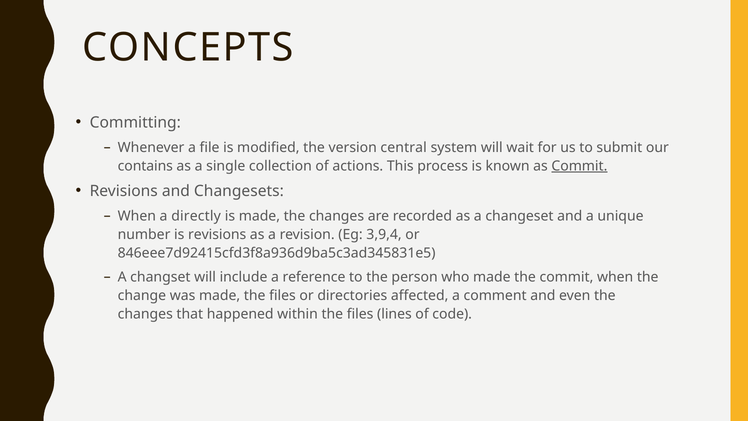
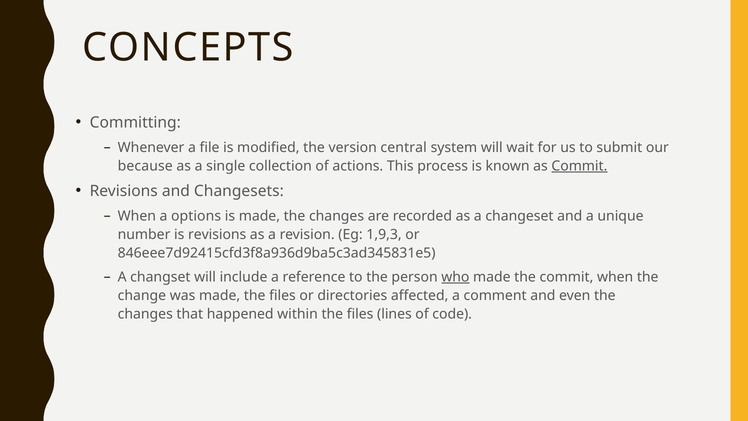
contains: contains -> because (145, 166)
directly: directly -> options (196, 216)
3,9,4: 3,9,4 -> 1,9,3 (384, 234)
who underline: none -> present (455, 277)
